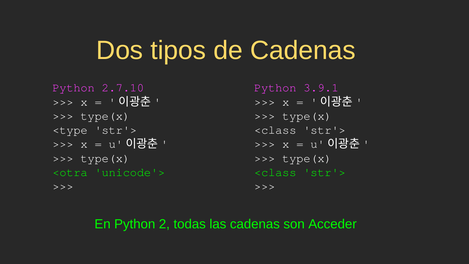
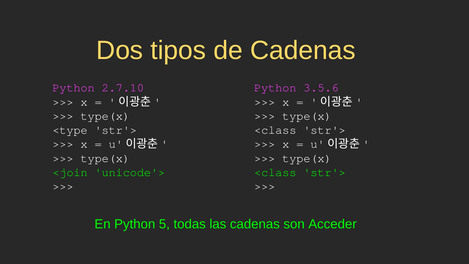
3.9.1: 3.9.1 -> 3.5.6 (321, 88)
<otra: <otra -> <join (70, 172)
2: 2 -> 5 (164, 224)
